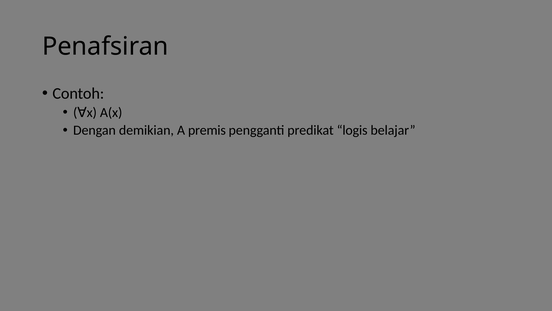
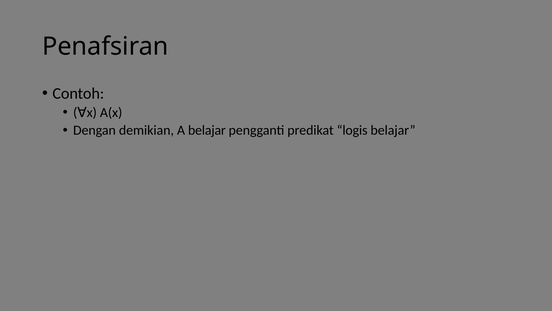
A premis: premis -> belajar (207, 130)
